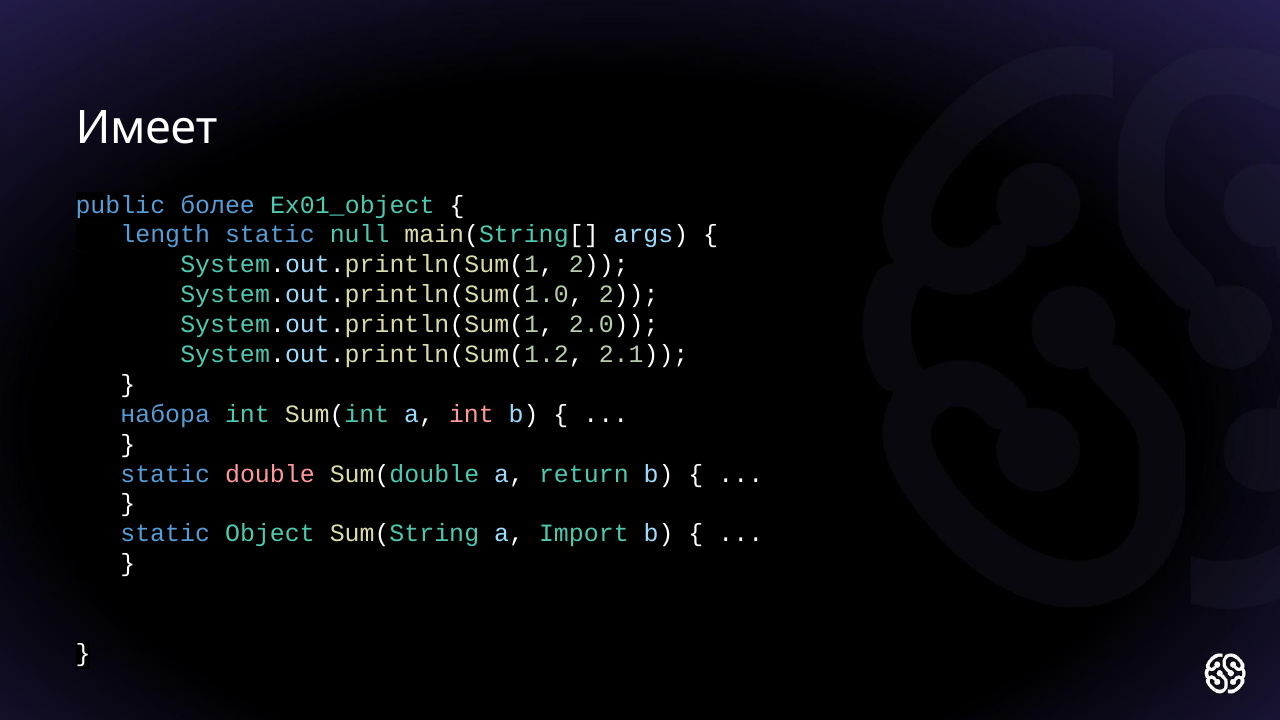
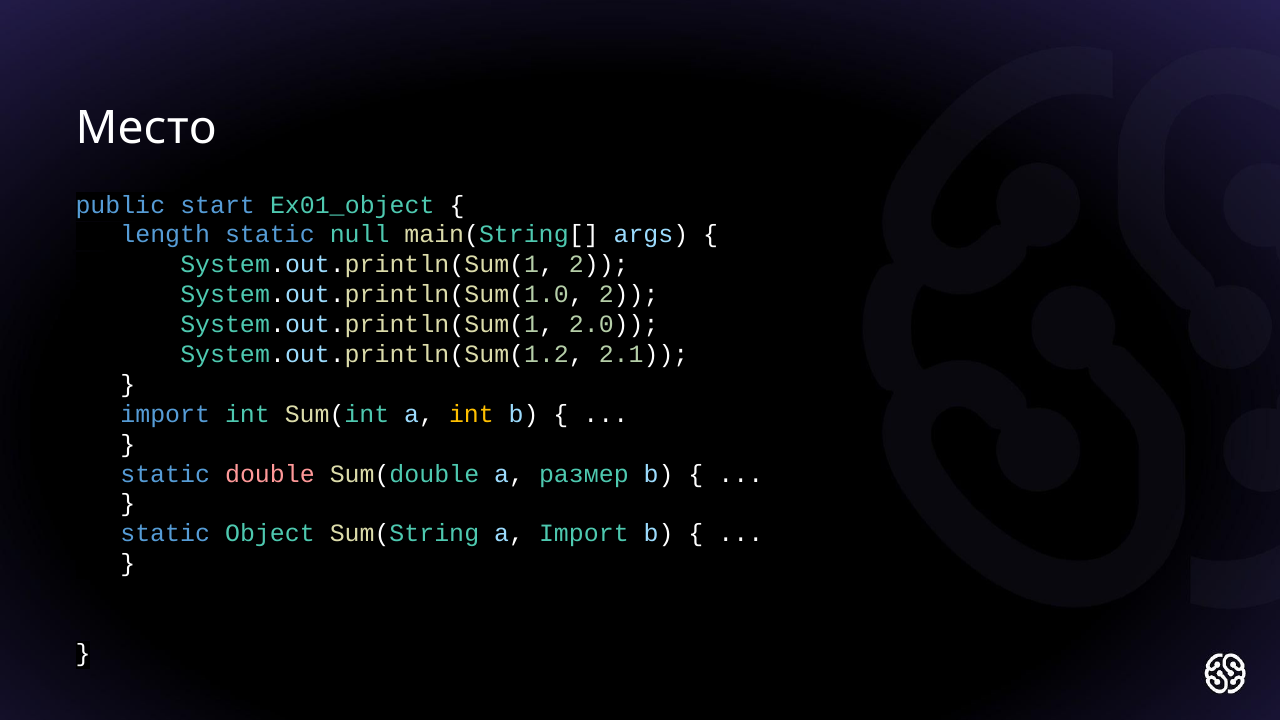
Имеет: Имеет -> Место (146, 129)
более: более -> start (218, 205)
набора: набора -> import (165, 414)
int colour: pink -> yellow (471, 414)
return: return -> размер (584, 474)
